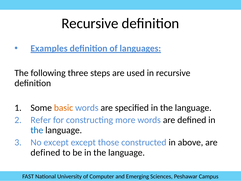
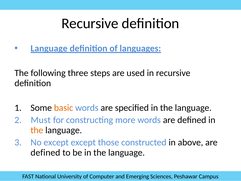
Examples: Examples -> Language (49, 48)
Refer: Refer -> Must (41, 120)
the colour: blue -> orange (37, 130)
